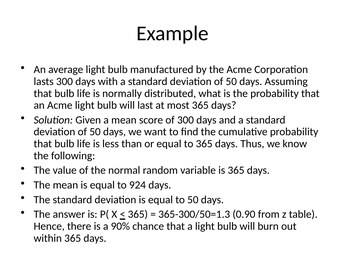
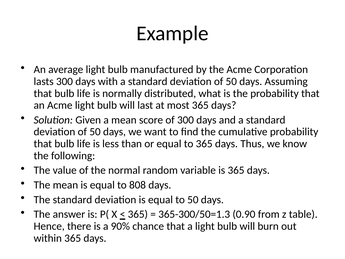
924: 924 -> 808 (138, 185)
